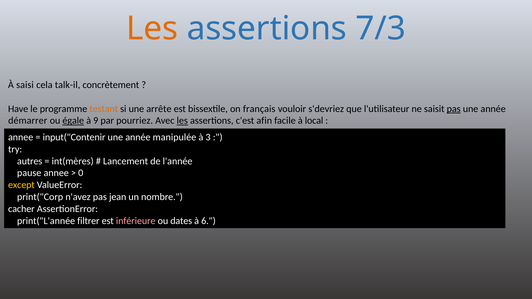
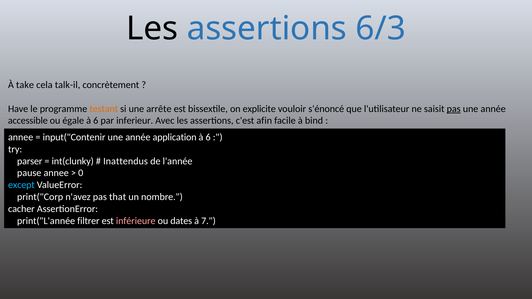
Les colour: orange -> black (152, 29)
7/3: 7/3 -> 6/3 (381, 29)
saisi: saisi -> take (25, 85)
français: français -> explicite (259, 109)
s'devriez: s'devriez -> s'énoncé (326, 109)
démarrer: démarrer -> accessible (28, 121)
égale underline: present -> none (73, 121)
9: 9 -> 6 (96, 121)
pourriez: pourriez -> inferieur (135, 121)
les underline: present -> none (182, 121)
local: local -> bind (314, 121)
manipulée: manipulée -> application (175, 137)
3: 3 -> 6 (208, 137)
autres: autres -> parser (30, 161)
int(mères: int(mères -> int(clunky (73, 161)
Lancement: Lancement -> Inattendus (126, 161)
except colour: yellow -> light blue (21, 185)
jean: jean -> that (118, 197)
6: 6 -> 7 (208, 221)
